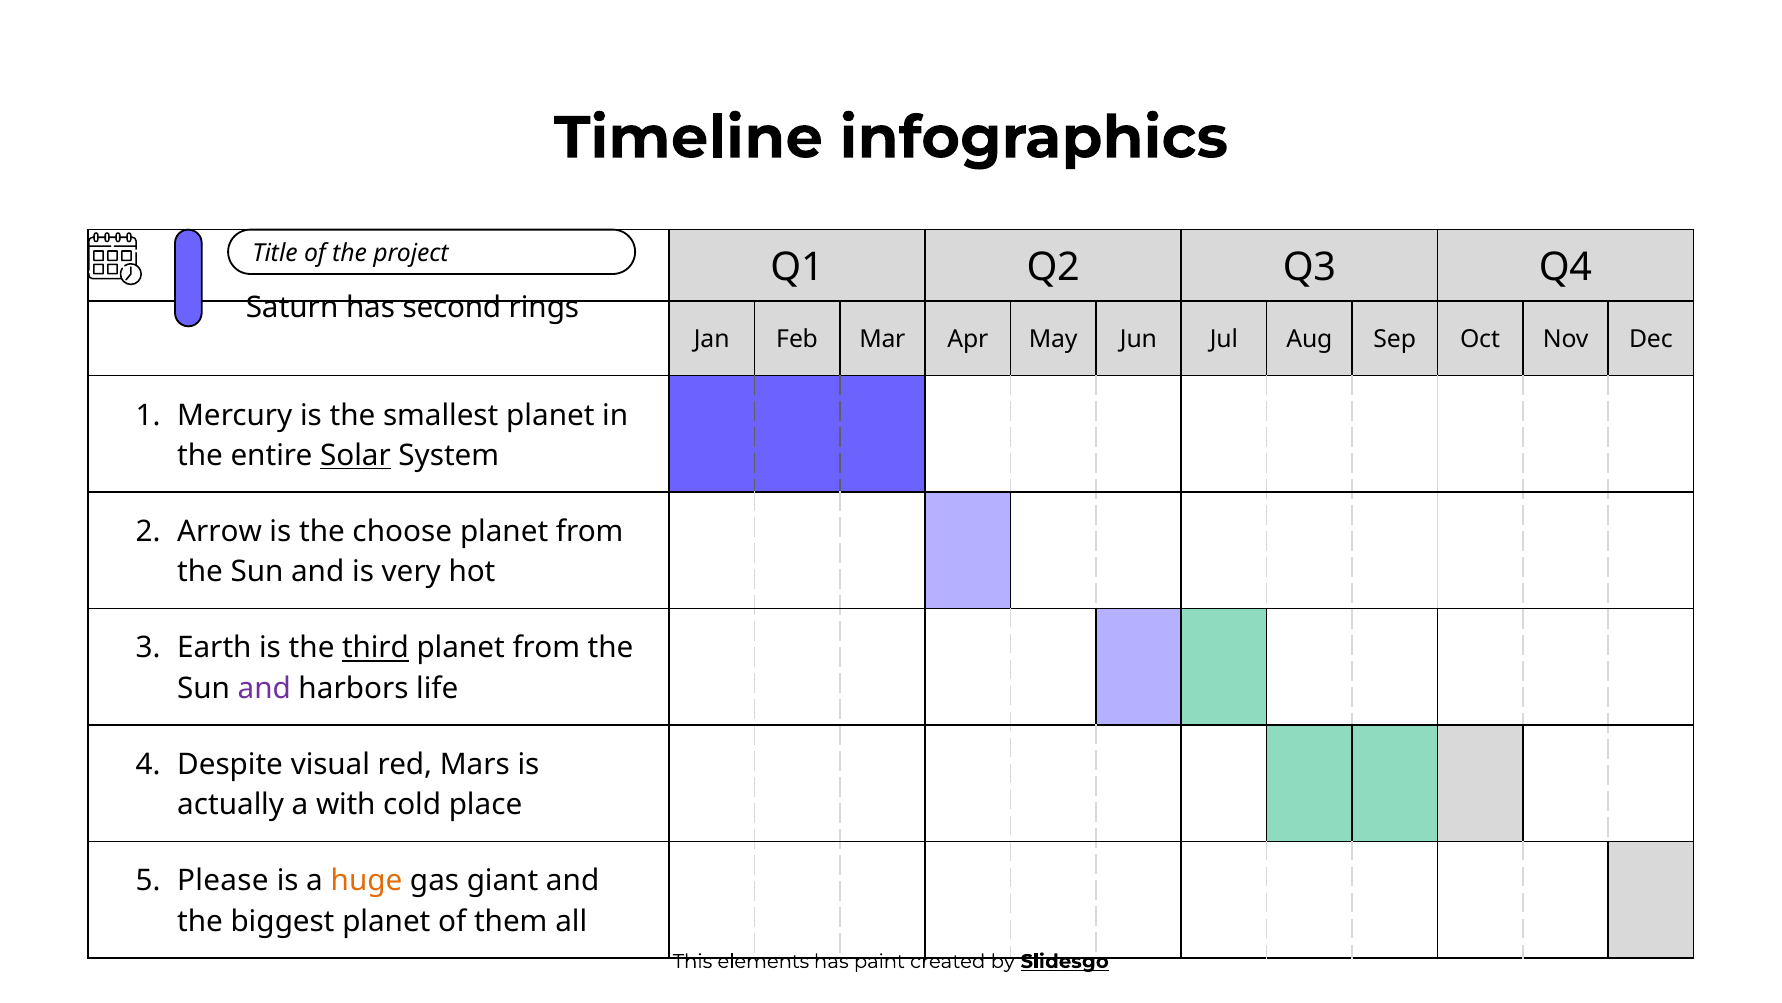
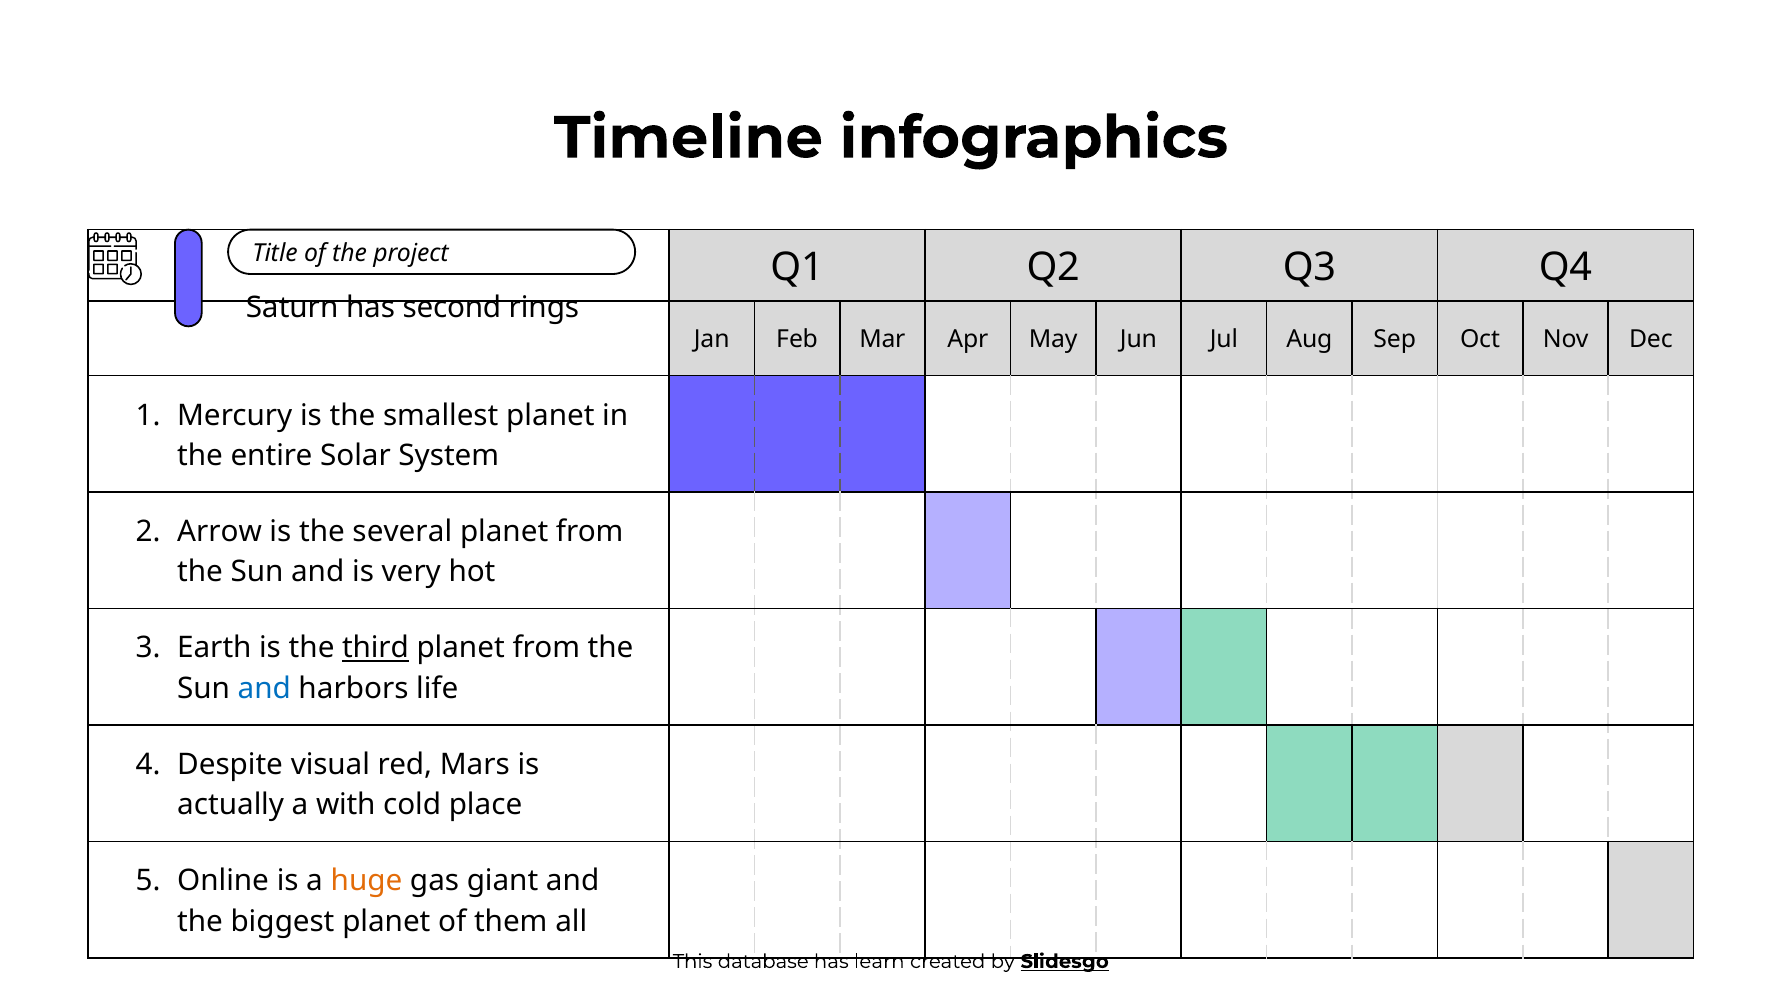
Solar underline: present -> none (355, 455)
choose: choose -> several (402, 531)
and colour: purple -> blue (264, 688)
Please: Please -> Online (223, 881)
elements: elements -> database (763, 961)
paint: paint -> learn (879, 961)
